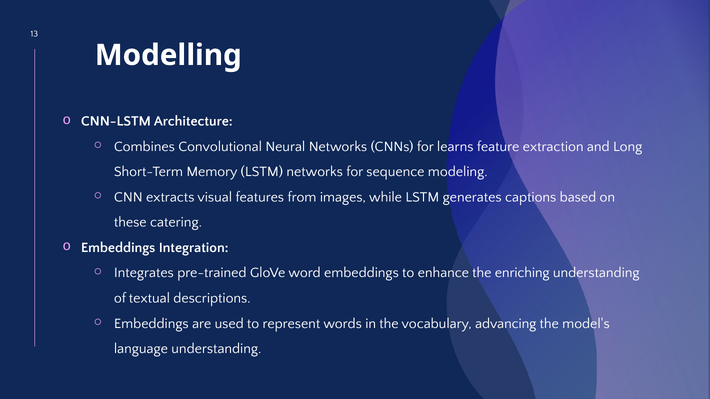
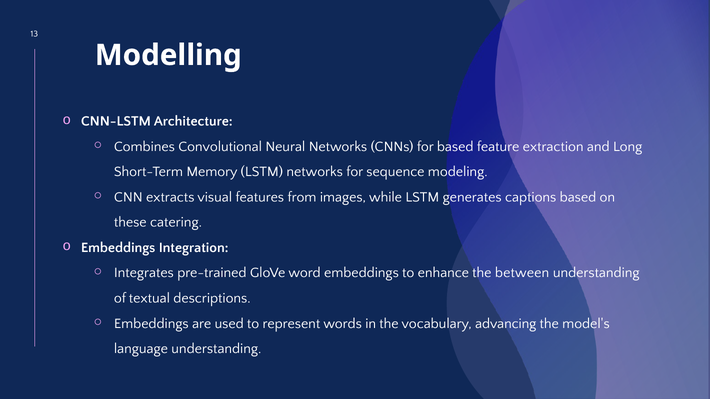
for learns: learns -> based (455, 147)
enriching: enriching -> between (522, 273)
